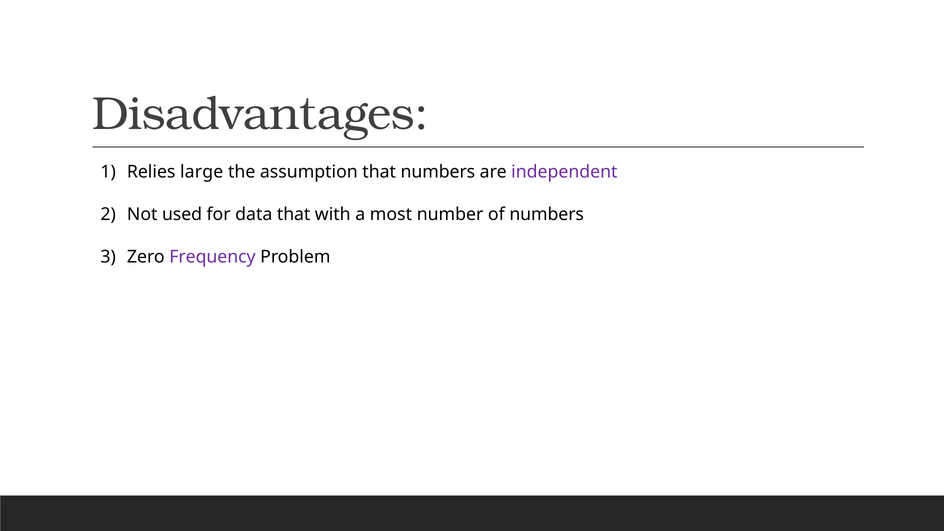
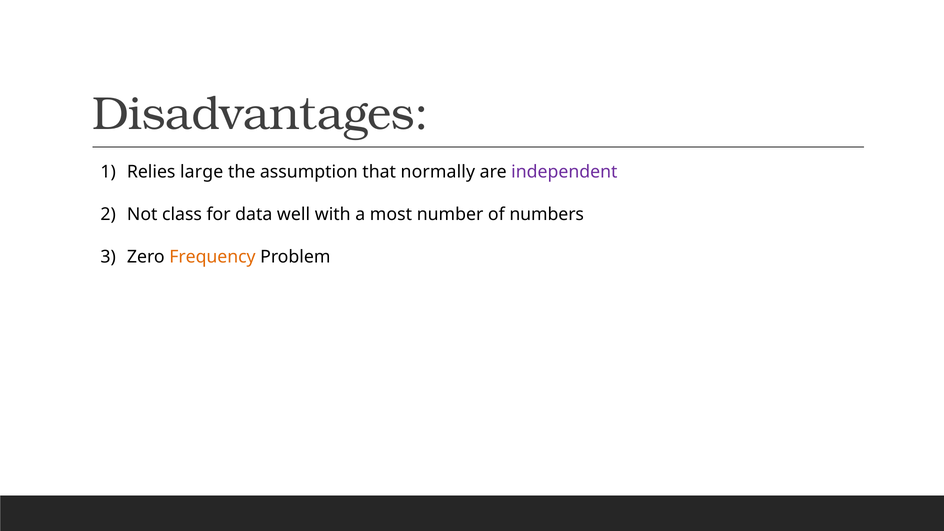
that numbers: numbers -> normally (438, 172)
used: used -> class (182, 215)
data that: that -> well (294, 215)
Frequency colour: purple -> orange (212, 257)
